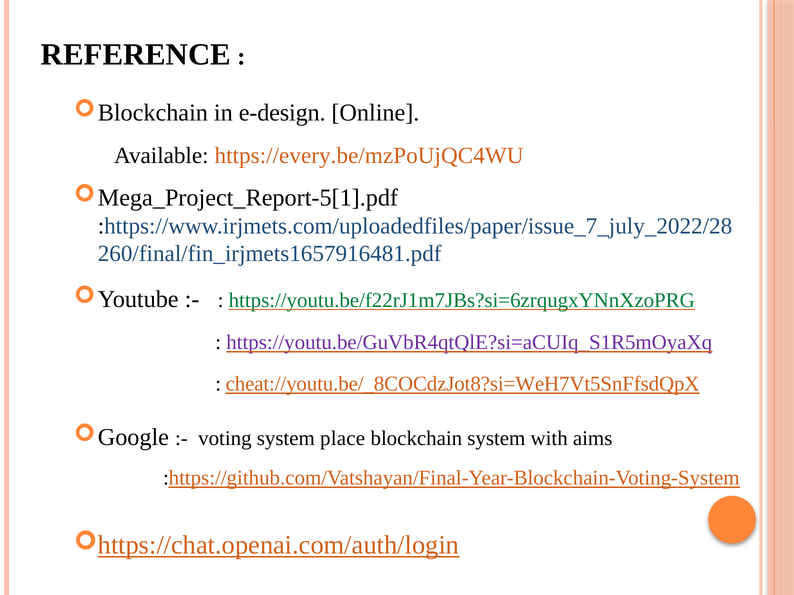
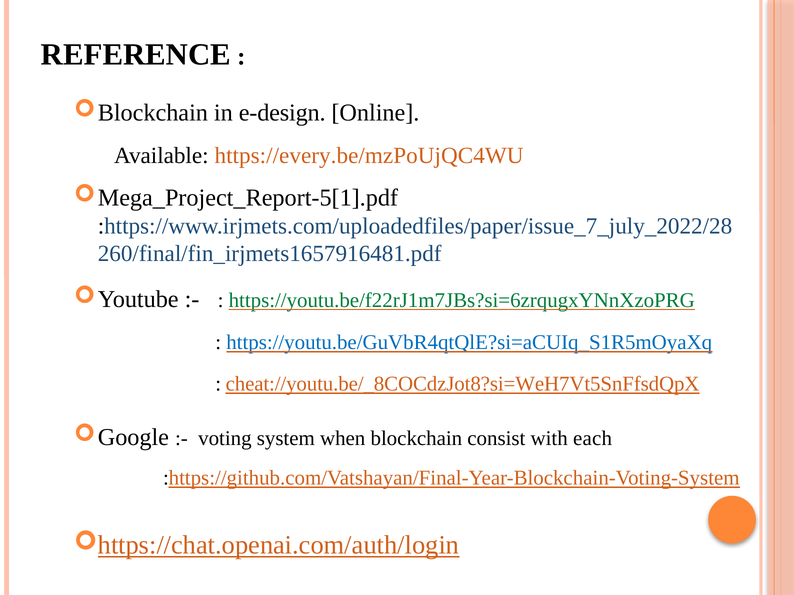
https://youtu.be/GuVbR4qtQlE?si=aCUIq_S1R5mOyaXq colour: purple -> blue (469, 343)
place: place -> when (343, 439)
blockchain system: system -> consist (496, 439)
aims: aims -> each (593, 439)
